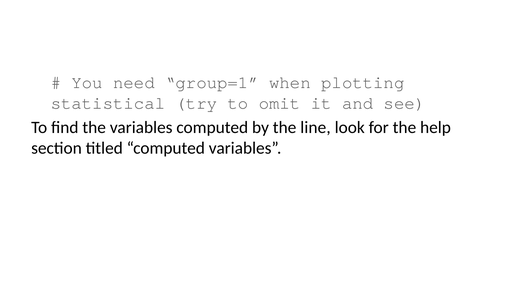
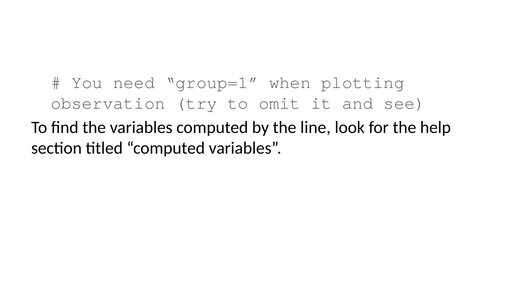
statistical: statistical -> observation (108, 103)
